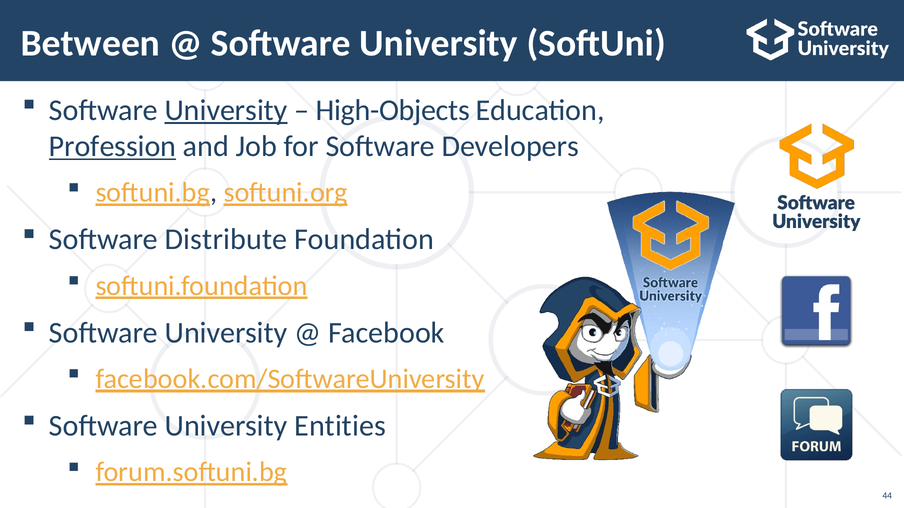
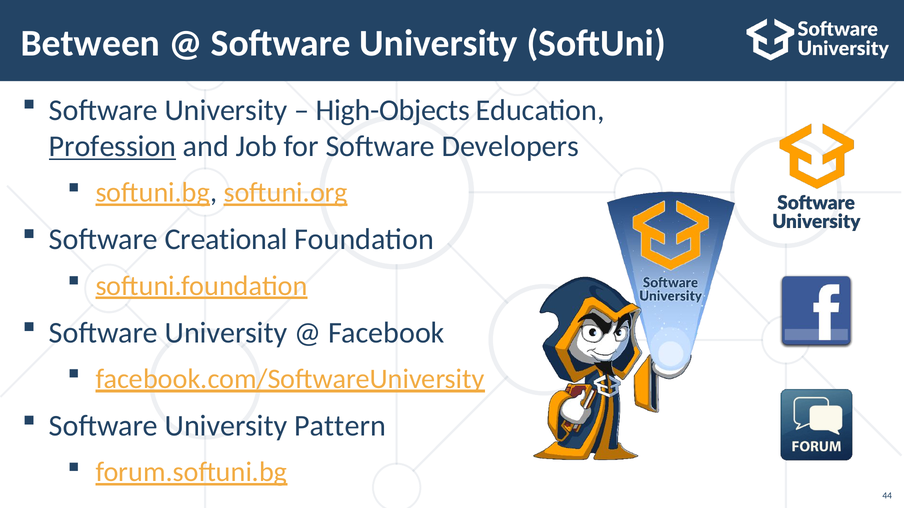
University underline: present -> none (226, 110)
Distribute: Distribute -> Creational (226, 240)
Entities: Entities -> Pattern (340, 426)
